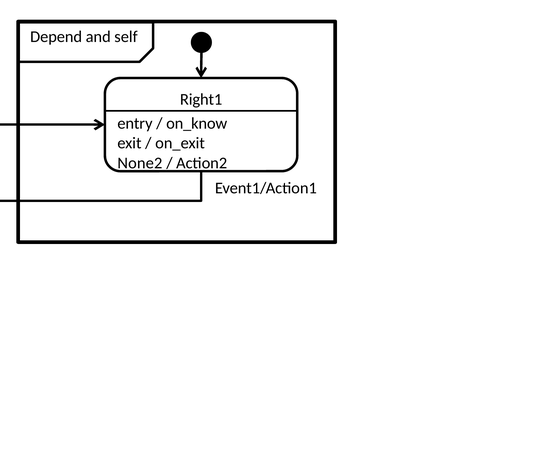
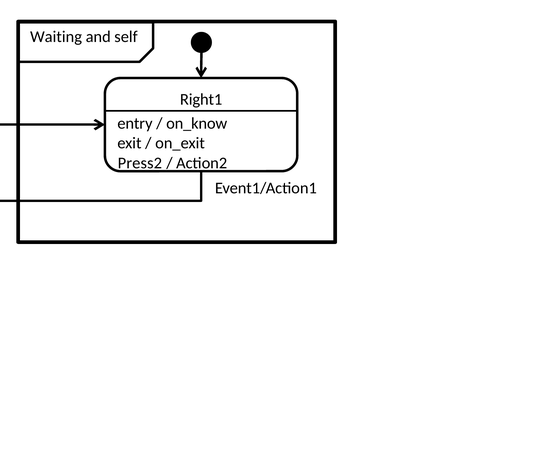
Depend: Depend -> Waiting (56, 37)
None2: None2 -> Press2 (140, 163)
